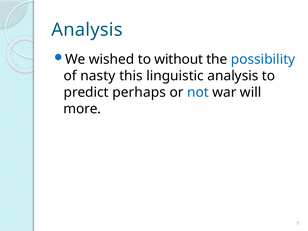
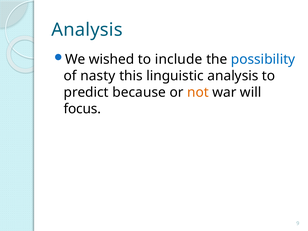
without: without -> include (179, 59)
perhaps: perhaps -> because (139, 92)
not colour: blue -> orange (198, 92)
more: more -> focus (82, 109)
